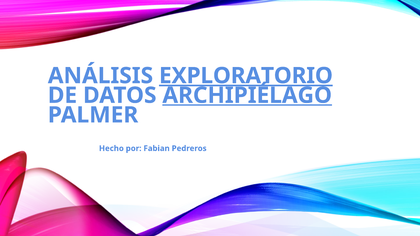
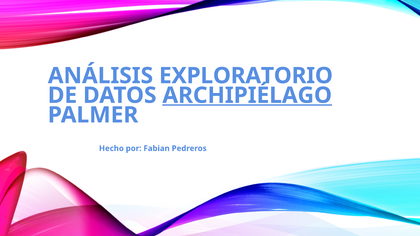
EXPLORATORIO underline: present -> none (246, 76)
